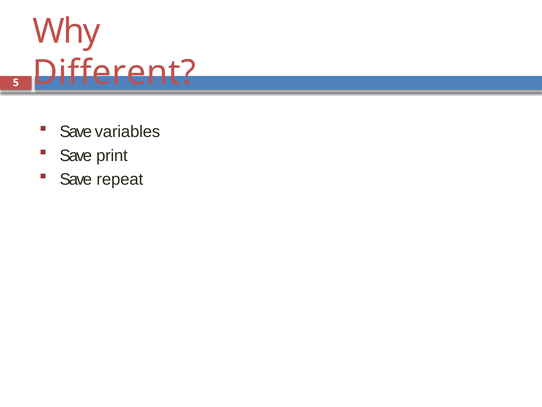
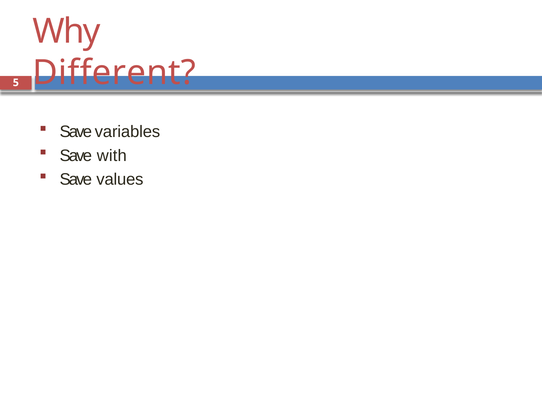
print: print -> with (112, 155)
repeat: repeat -> values (120, 179)
